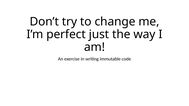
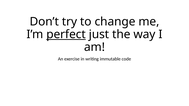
perfect underline: none -> present (66, 34)
